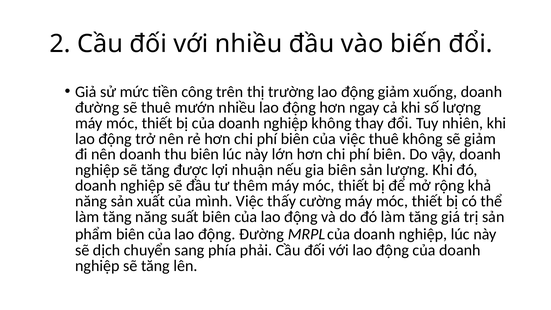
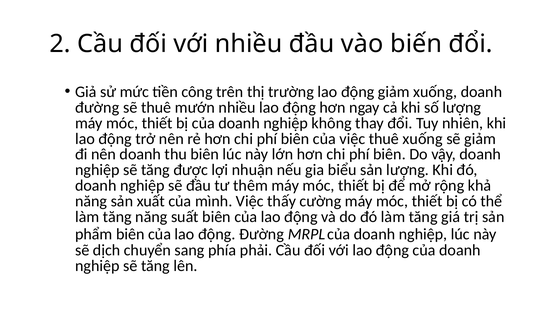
thuê không: không -> xuống (423, 139)
gia biên: biên -> biểu (342, 170)
